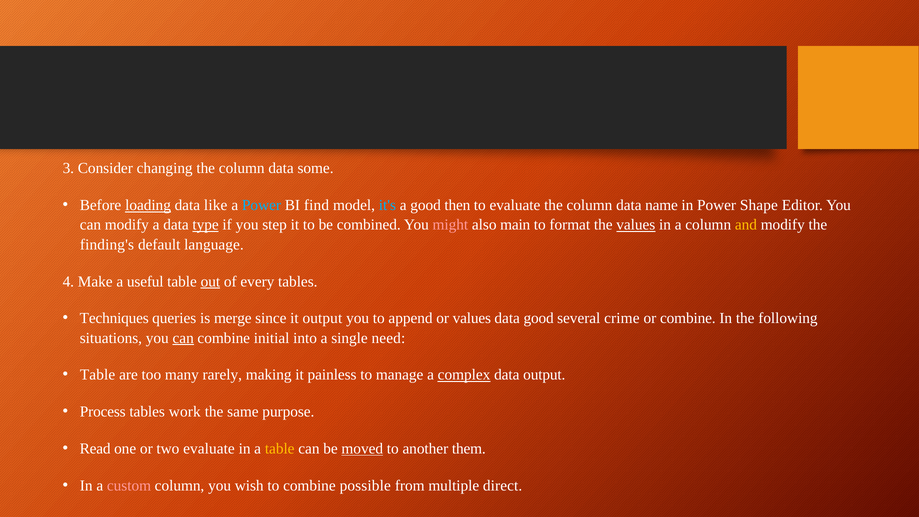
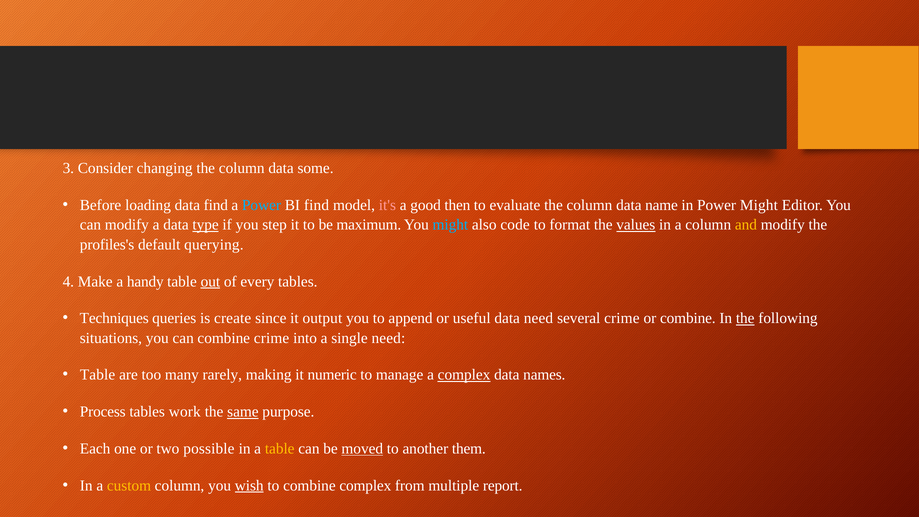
loading underline: present -> none (148, 205)
data like: like -> find (216, 205)
it's colour: light blue -> pink (387, 205)
Power Shape: Shape -> Might (759, 205)
combined: combined -> maximum (369, 225)
might colour: pink -> light blue (450, 225)
main: main -> code (515, 225)
finding's: finding's -> profiles's (107, 245)
language: language -> querying (214, 245)
useful: useful -> handy (145, 281)
merge: merge -> create (233, 318)
or values: values -> useful (472, 318)
data good: good -> need (538, 318)
the underline: none -> present (745, 318)
can underline: present -> none (183, 338)
combine initial: initial -> crime (272, 338)
painless: painless -> numeric (332, 375)
data output: output -> names (544, 375)
same underline: none -> present (243, 412)
Read: Read -> Each (95, 449)
two evaluate: evaluate -> possible (209, 449)
custom colour: pink -> yellow (129, 485)
wish underline: none -> present (249, 485)
combine possible: possible -> complex (365, 485)
direct: direct -> report (503, 485)
